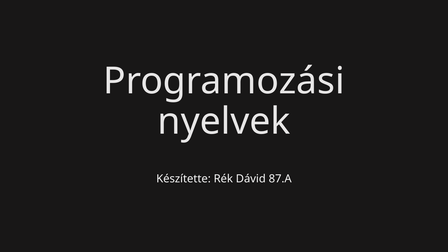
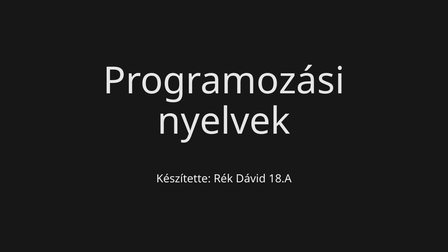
87.A: 87.A -> 18.A (280, 179)
